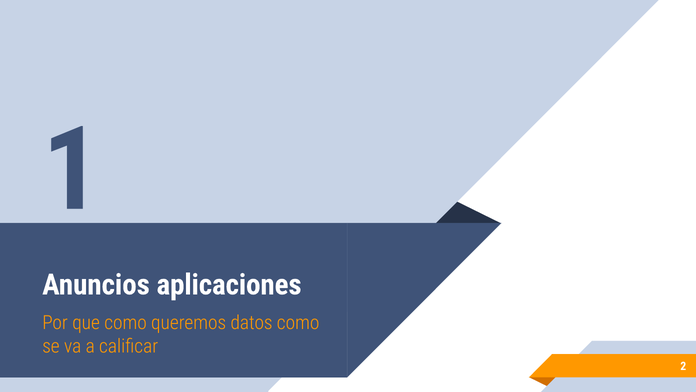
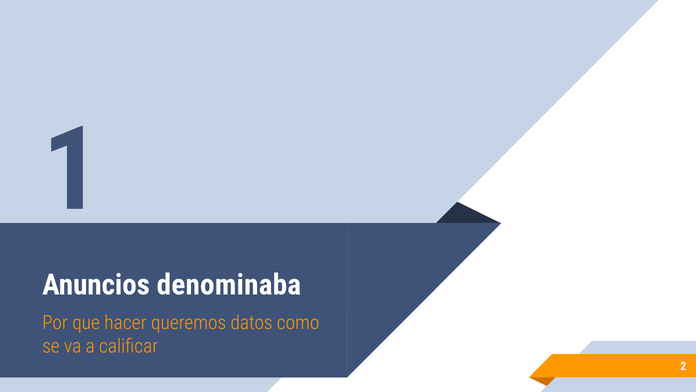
aplicaciones: aplicaciones -> denominaba (229, 284)
que como: como -> hacer (125, 323)
